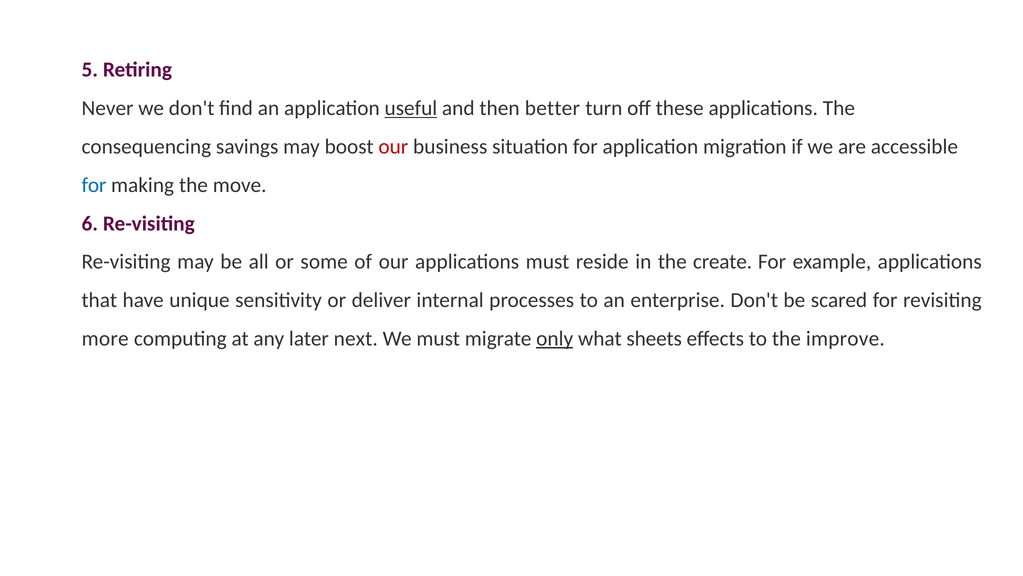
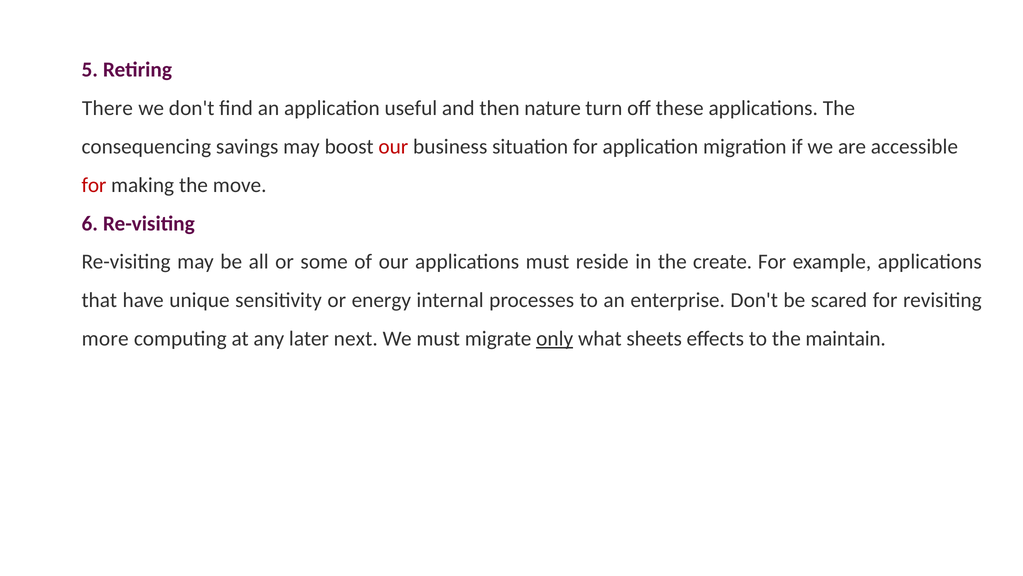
Never: Never -> There (107, 108)
useful underline: present -> none (411, 108)
better: better -> nature (553, 108)
for colour: blue -> red (94, 185)
deliver: deliver -> energy (381, 300)
improve: improve -> maintain (846, 338)
